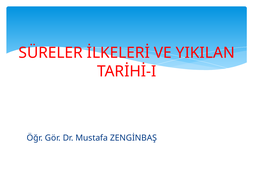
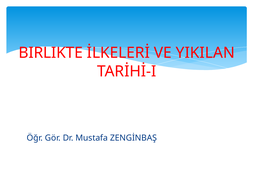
SÜRELER: SÜRELER -> BIRLIKTE (51, 53)
